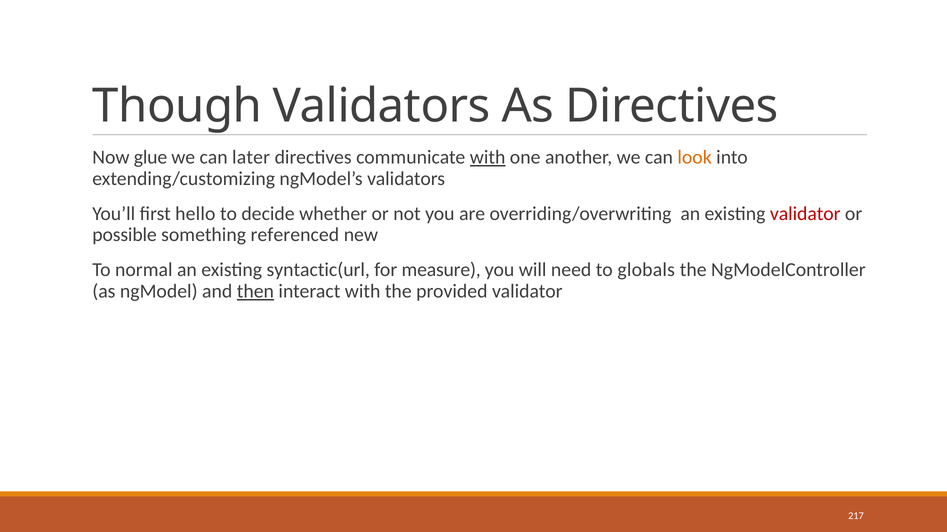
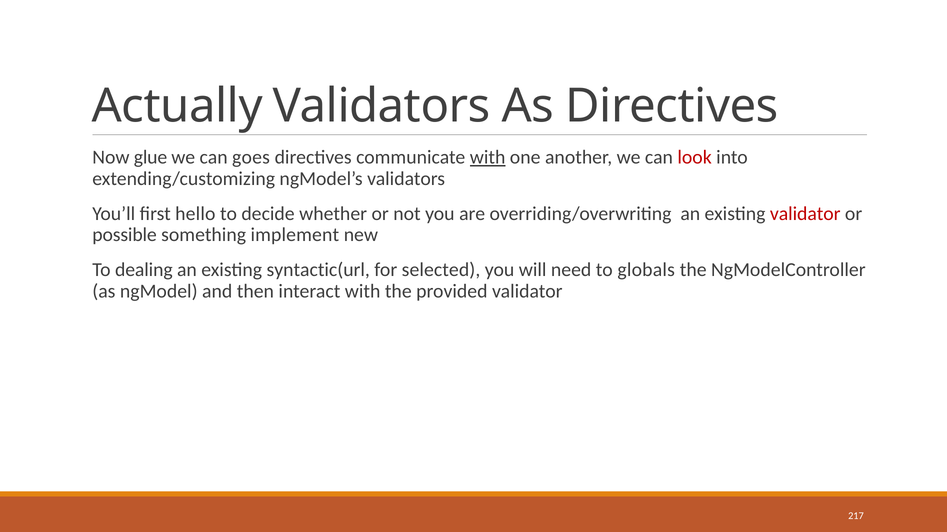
Though: Though -> Actually (177, 106)
later: later -> goes (251, 157)
look colour: orange -> red (695, 157)
referenced: referenced -> implement (295, 235)
normal: normal -> dealing (144, 270)
measure: measure -> selected (441, 270)
then underline: present -> none (255, 292)
